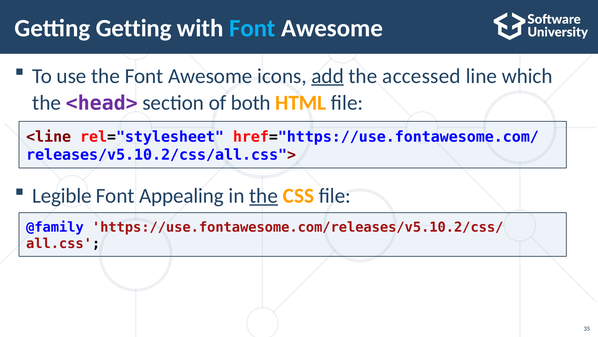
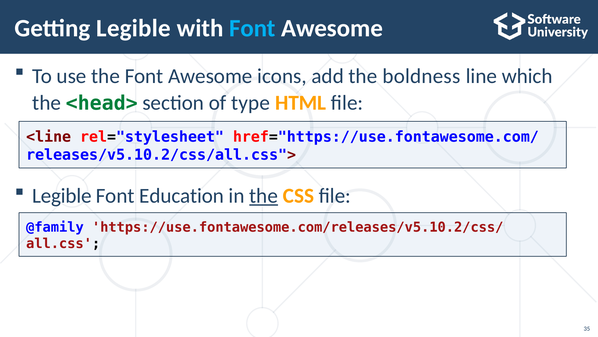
Getting Getting: Getting -> Legible (133, 28)
add underline: present -> none (328, 76)
accessed: accessed -> boldness (421, 76)
<head> colour: purple -> green (102, 103)
both: both -> type (251, 103)
Appealing: Appealing -> Education (182, 196)
